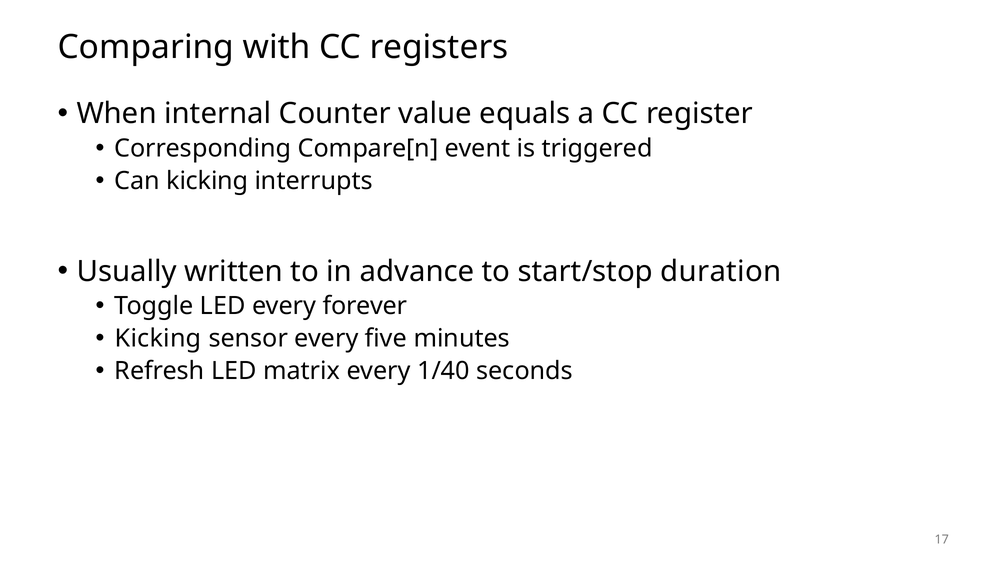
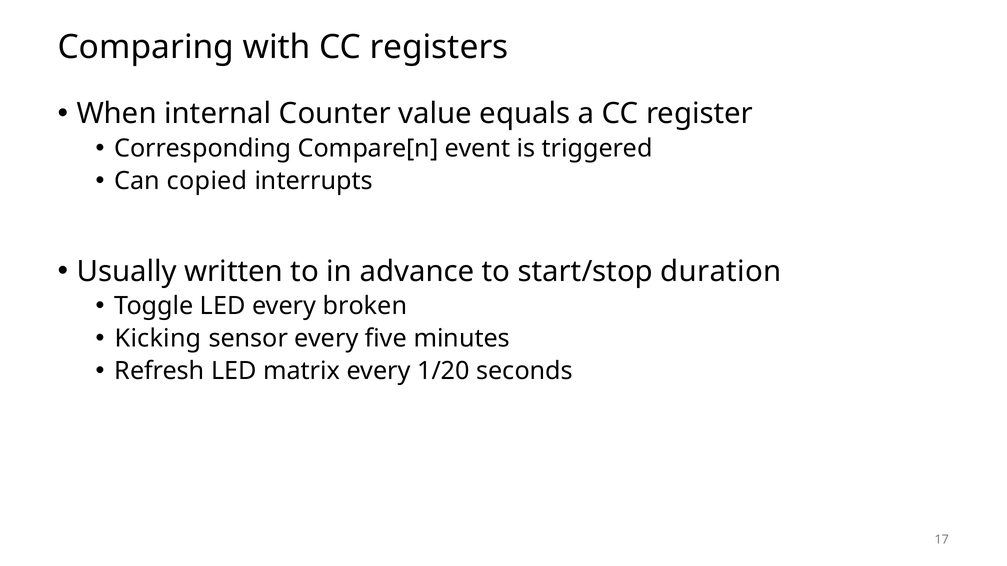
Can kicking: kicking -> copied (207, 181)
forever: forever -> broken (365, 306)
1/40: 1/40 -> 1/20 (443, 371)
